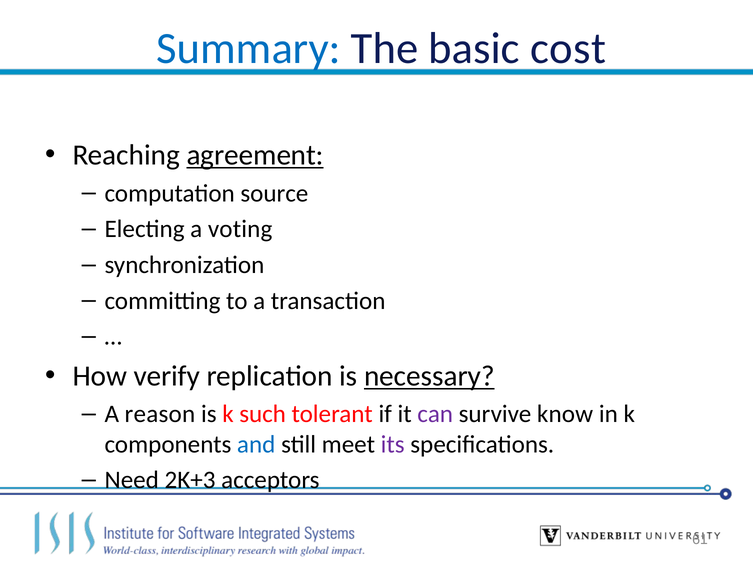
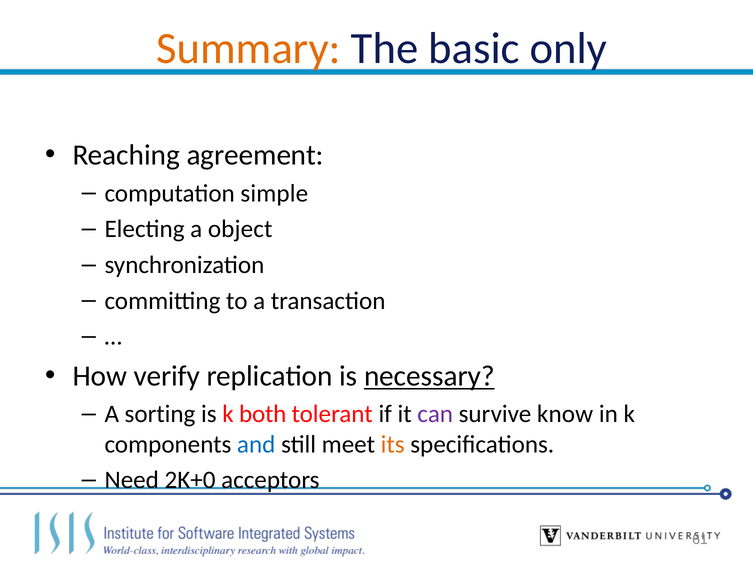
Summary colour: blue -> orange (248, 49)
cost: cost -> only (568, 49)
agreement underline: present -> none (255, 155)
source: source -> simple (274, 193)
voting: voting -> object (240, 229)
reason: reason -> sorting (160, 414)
such: such -> both (263, 414)
its colour: purple -> orange (393, 444)
2K+3: 2K+3 -> 2K+0 (190, 480)
